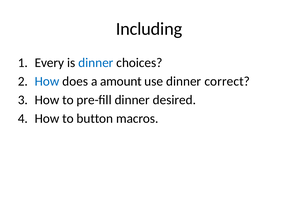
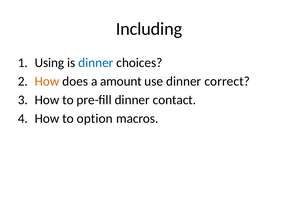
Every: Every -> Using (49, 63)
How colour: blue -> orange (47, 81)
desired: desired -> contact (174, 100)
button: button -> option (95, 118)
